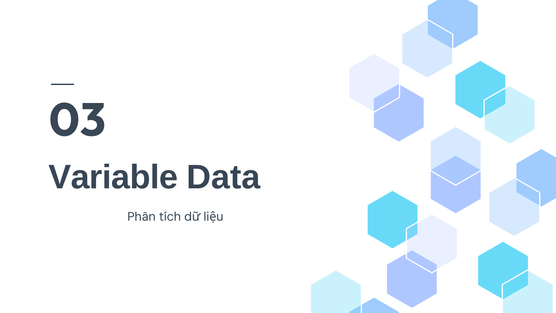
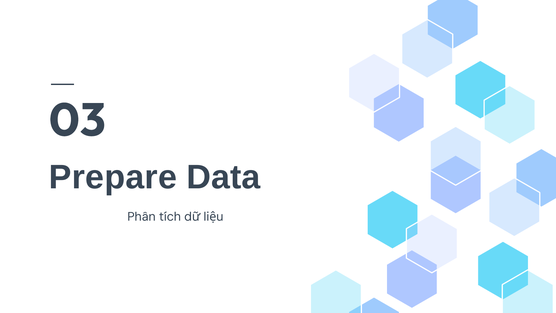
Variable: Variable -> Prepare (113, 177)
